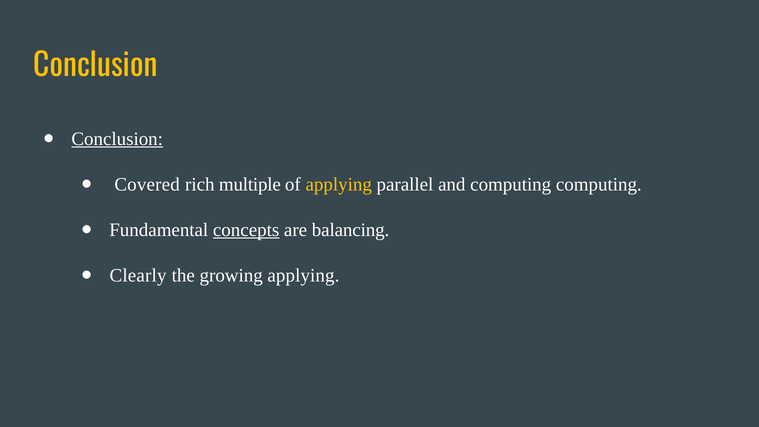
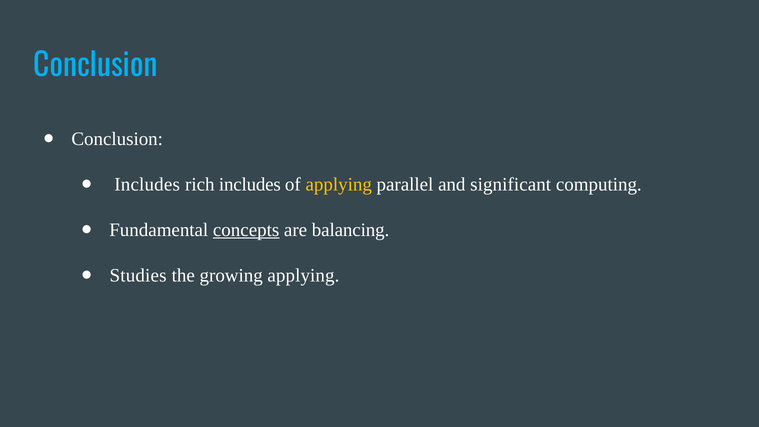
Conclusion colour: yellow -> light blue (95, 66)
Conclusion underline: present -> none (117, 139)
Covered: Covered -> Includes (147, 184)
rich multiple: multiple -> includes (250, 184)
and computing: computing -> significant (511, 184)
Clearly: Clearly -> Studies (138, 275)
